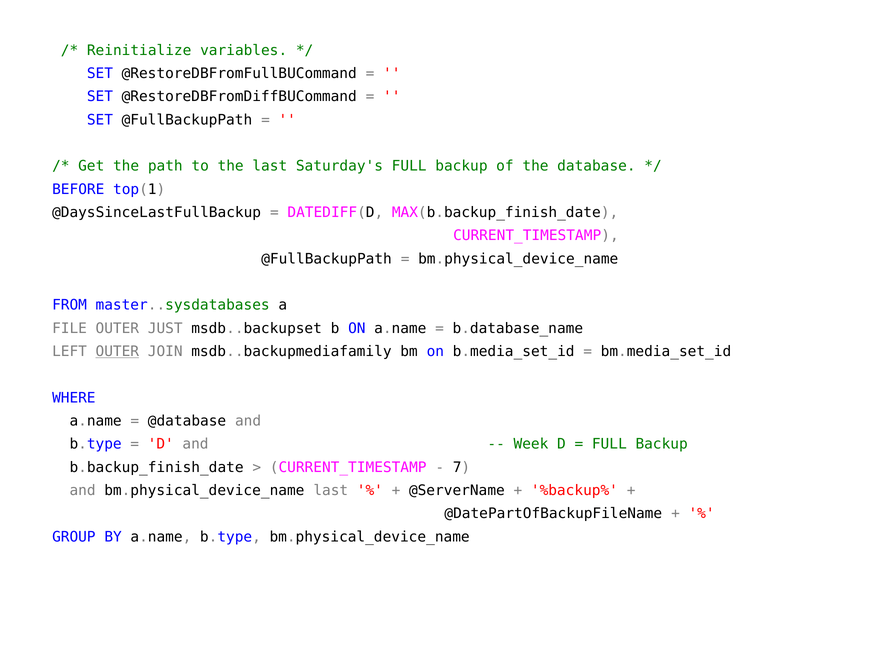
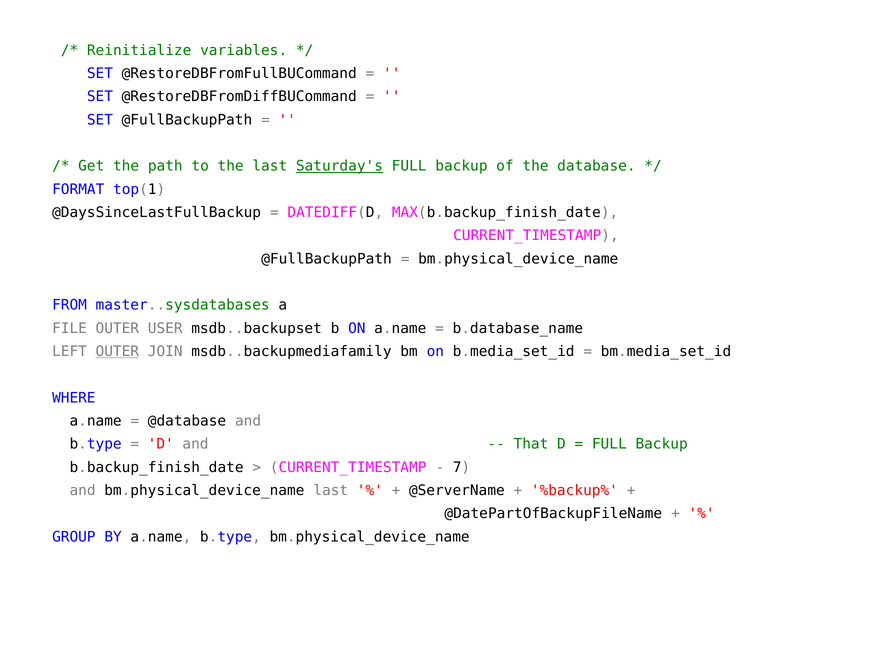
Saturday's underline: none -> present (339, 166)
BEFORE: BEFORE -> FORMAT (78, 189)
JUST: JUST -> USER (165, 328)
Week: Week -> That (531, 444)
